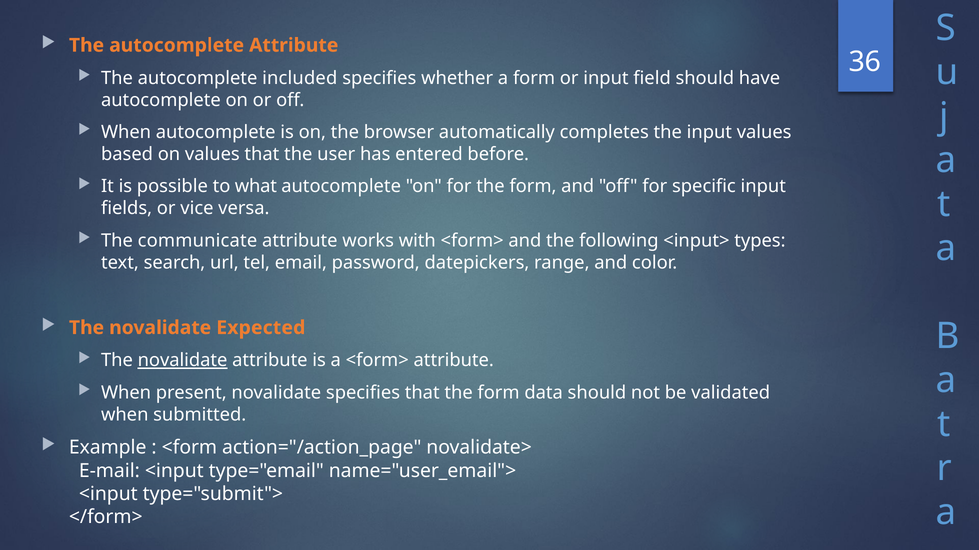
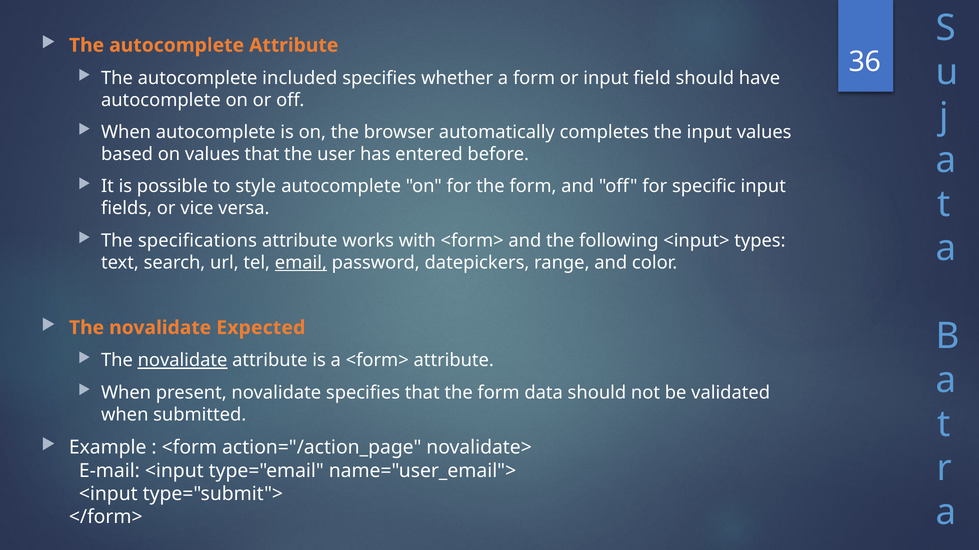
what: what -> style (256, 187)
communicate: communicate -> specifications (197, 241)
email underline: none -> present (301, 263)
